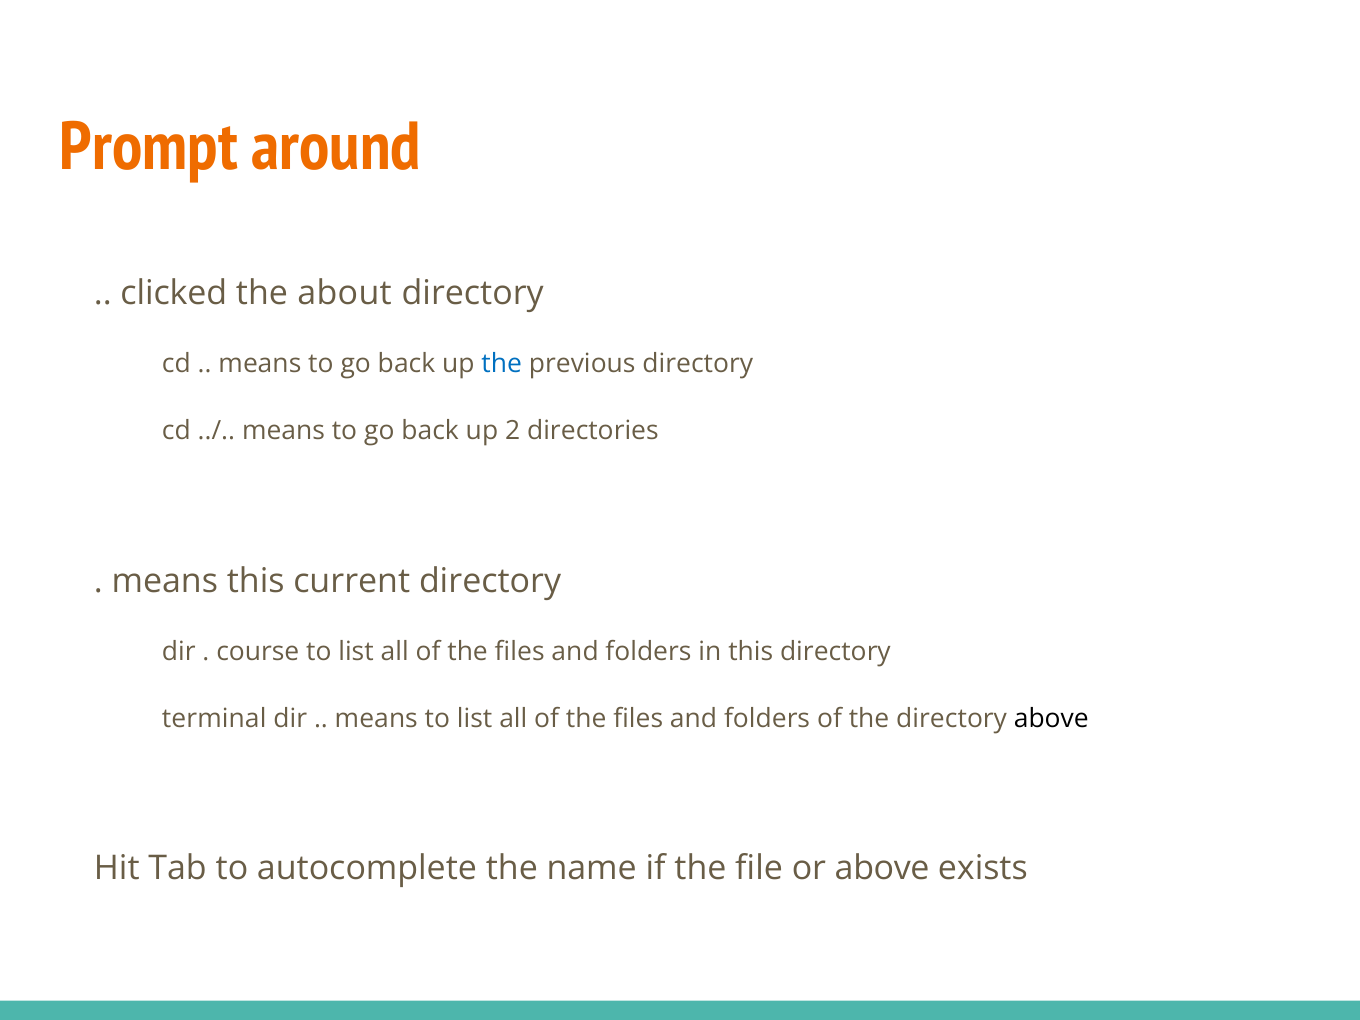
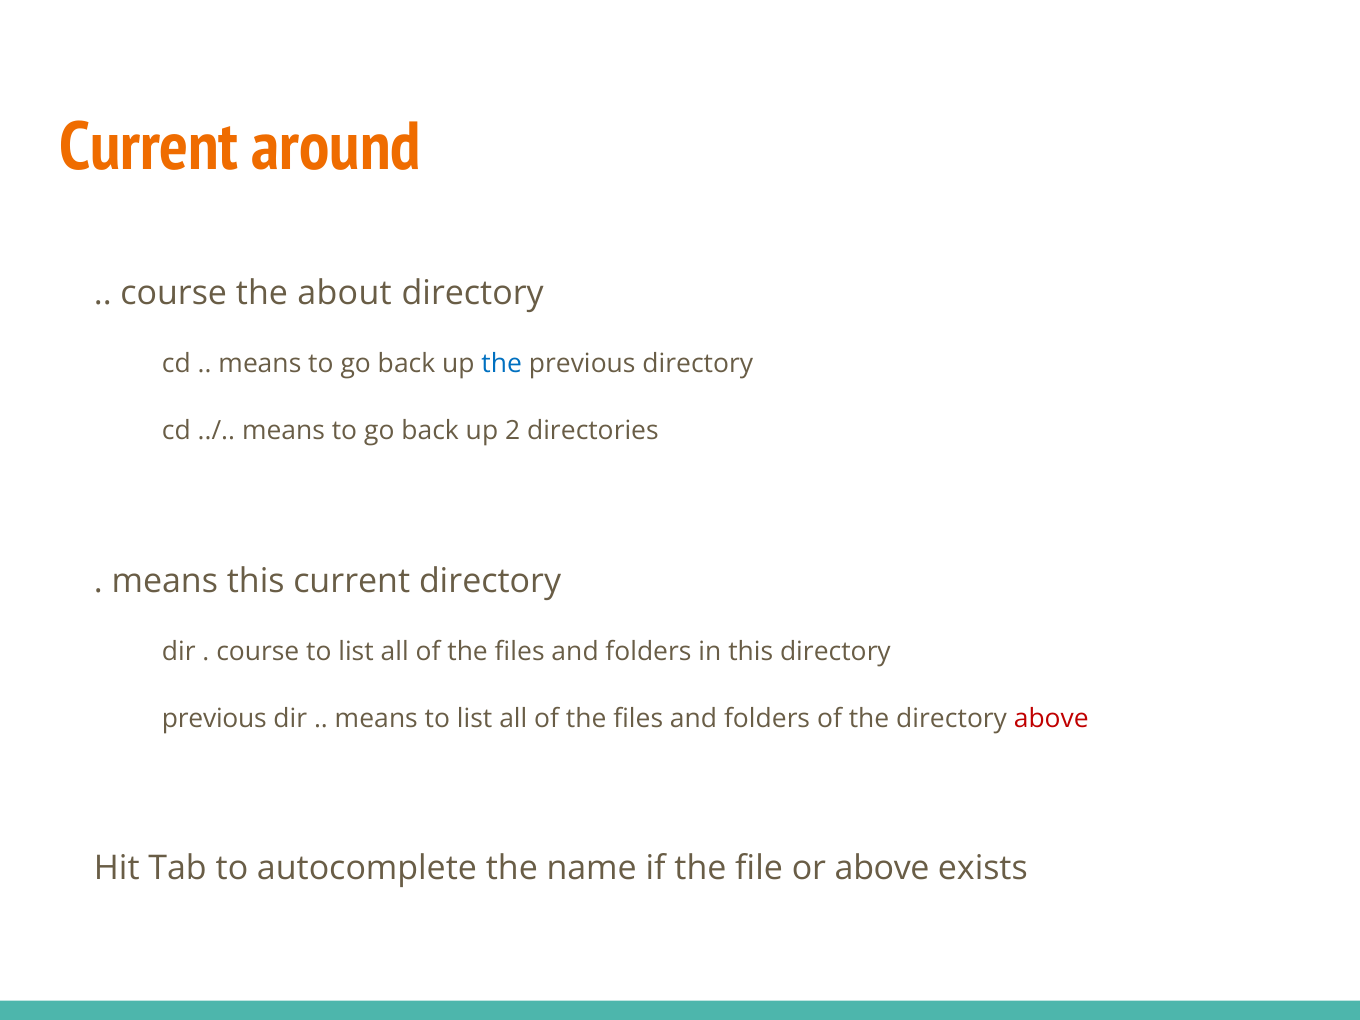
Prompt: Prompt -> Current (149, 147)
clicked: clicked -> course (174, 294)
terminal: terminal -> previous (214, 718)
above colour: black -> red (1051, 718)
